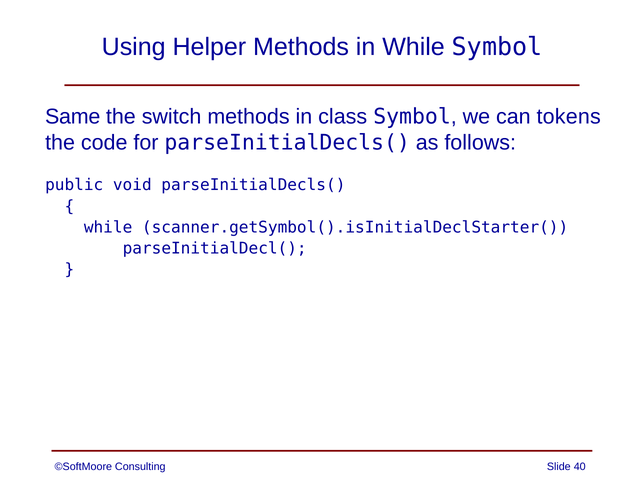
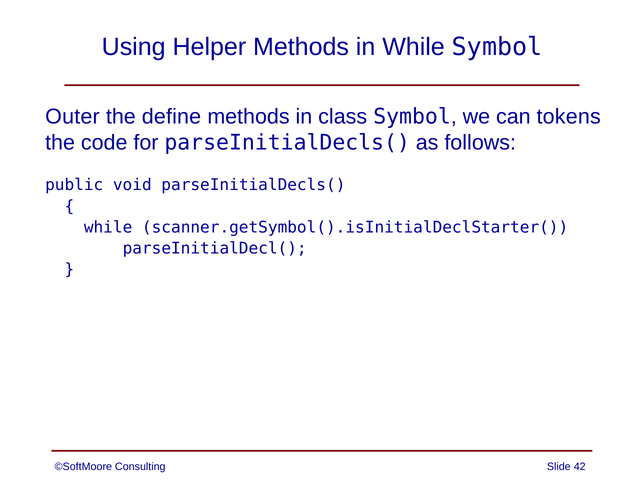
Same: Same -> Outer (73, 117)
switch: switch -> define (171, 117)
40: 40 -> 42 (580, 467)
